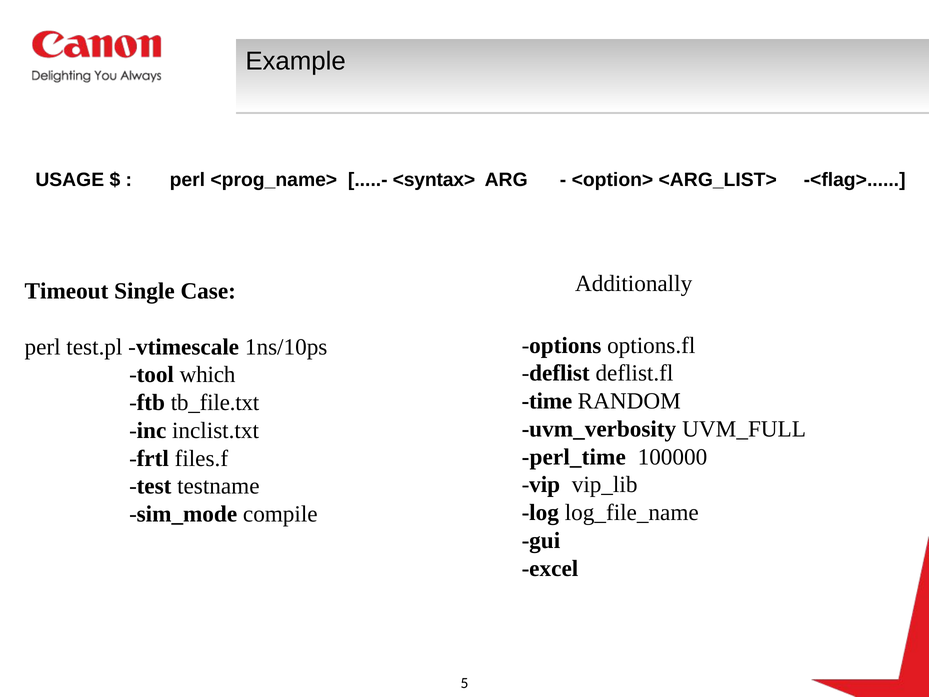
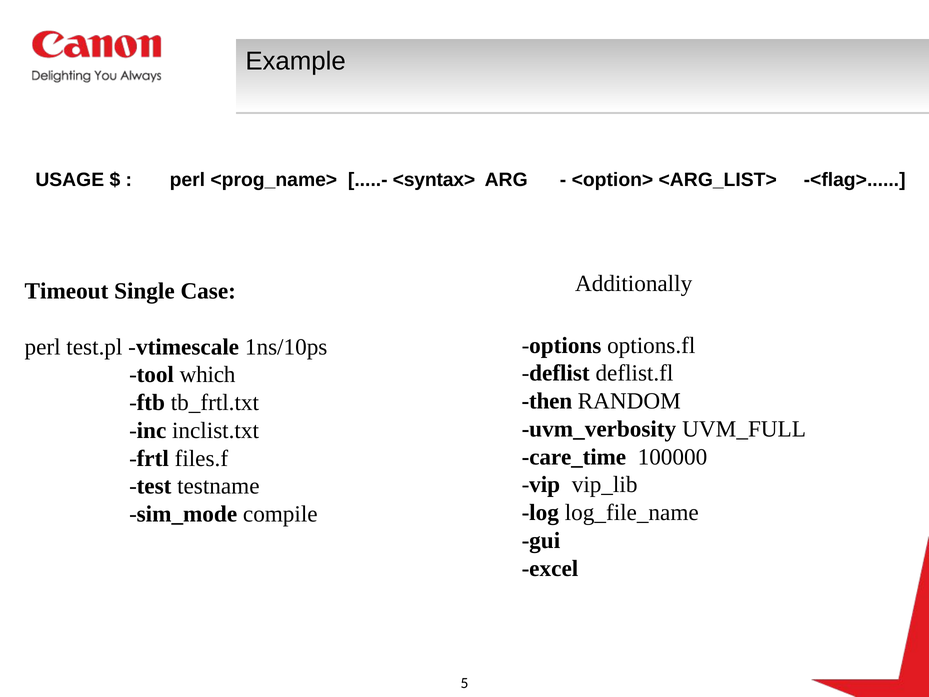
time: time -> then (547, 401)
tb_file.txt: tb_file.txt -> tb_frtl.txt (215, 403)
perl_time: perl_time -> care_time (574, 457)
